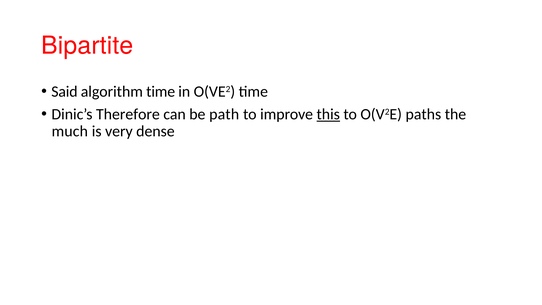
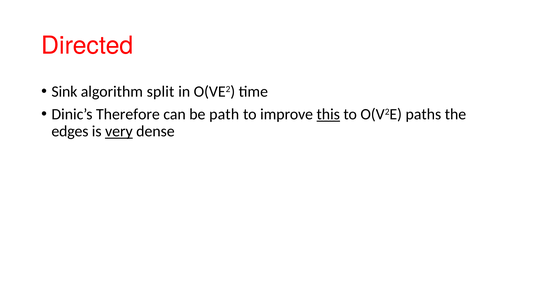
Bipartite: Bipartite -> Directed (87, 46)
Said: Said -> Sink (64, 92)
algorithm time: time -> split (161, 92)
much: much -> edges (70, 131)
very underline: none -> present (119, 131)
